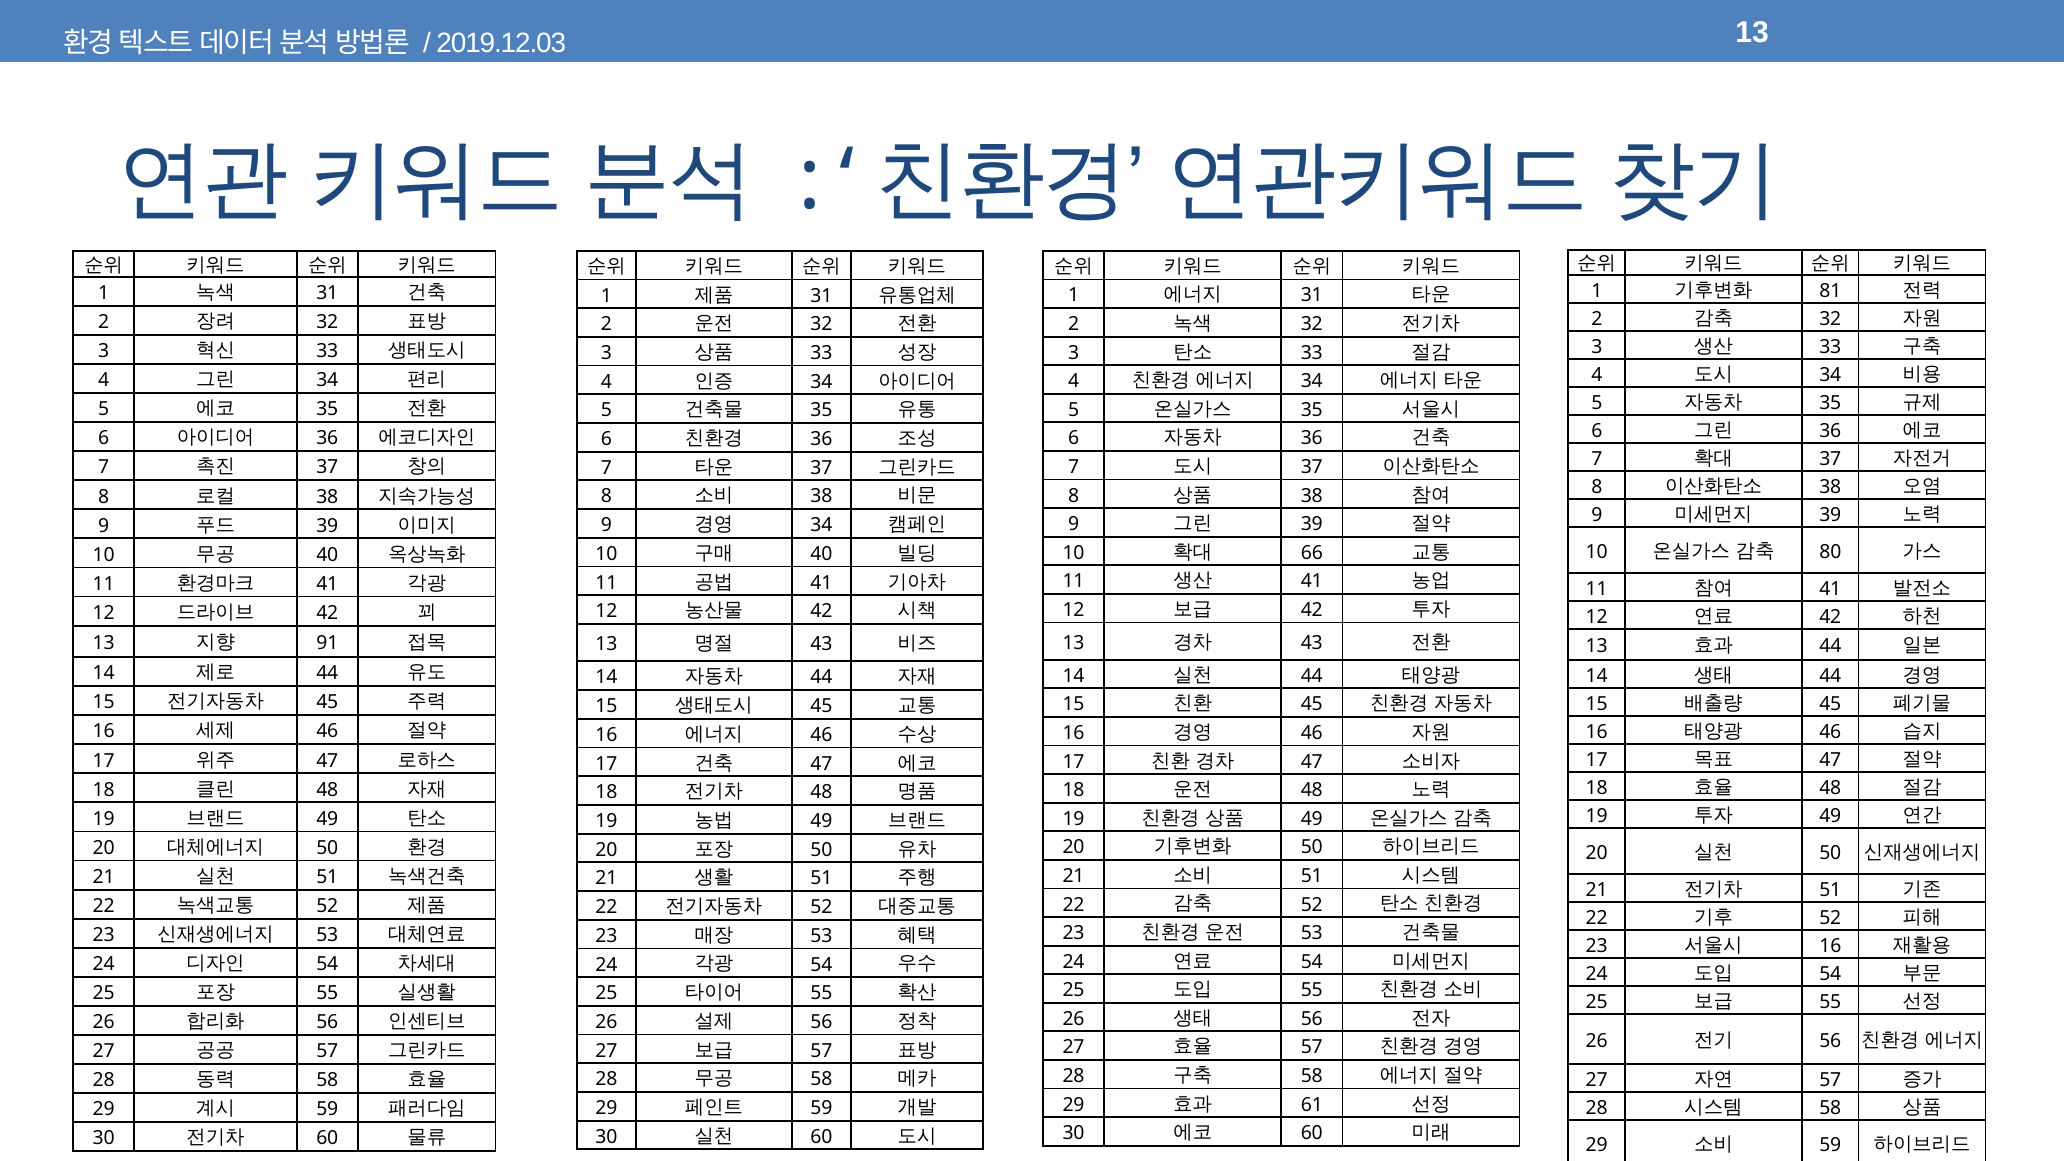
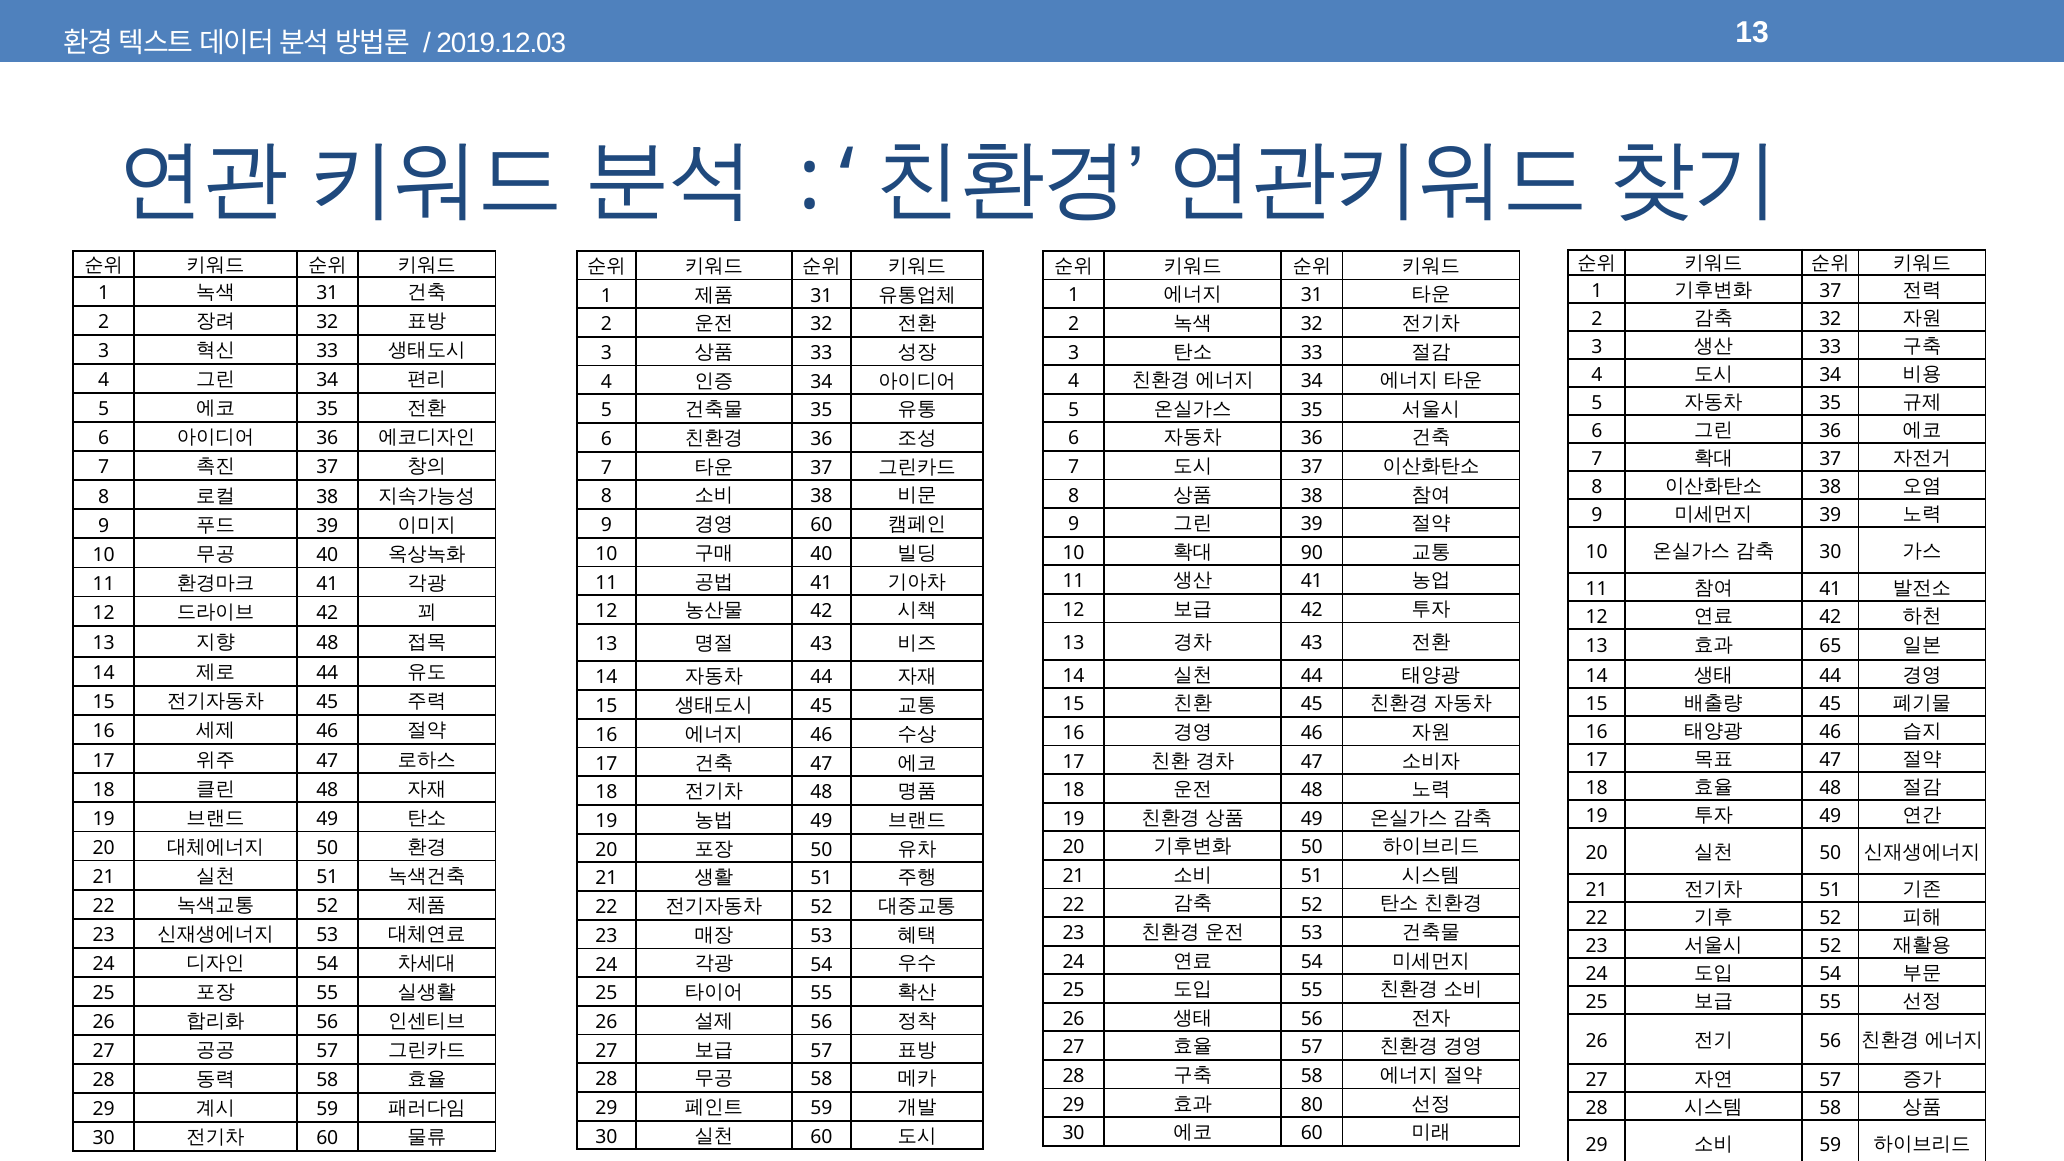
81: 81 -> 37 (1830, 291)
34: 34 -> 60 (822, 525)
80: 80 -> 30 (1830, 552)
66: 66 -> 90 (1312, 553)
91: 91 -> 48 (327, 643)
44: 44 -> 65 (1830, 646)
16: 16 -> 52 (1830, 946)
61: 61 -> 80 (1312, 1105)
